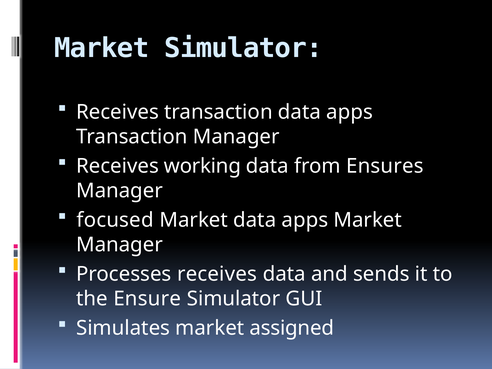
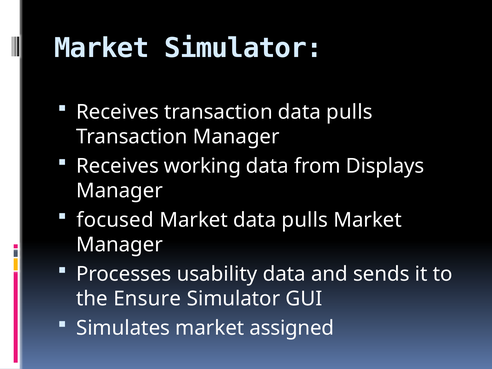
transaction data apps: apps -> pulls (349, 112)
Ensures: Ensures -> Displays (385, 166)
Market data apps: apps -> pulls (305, 220)
Processes receives: receives -> usability (217, 274)
